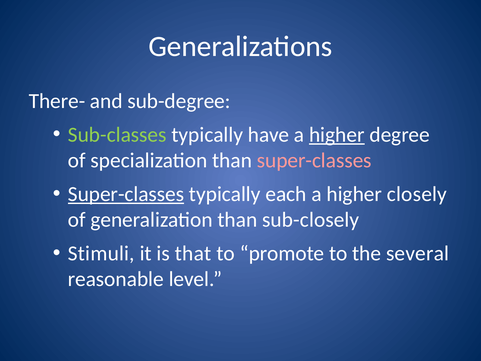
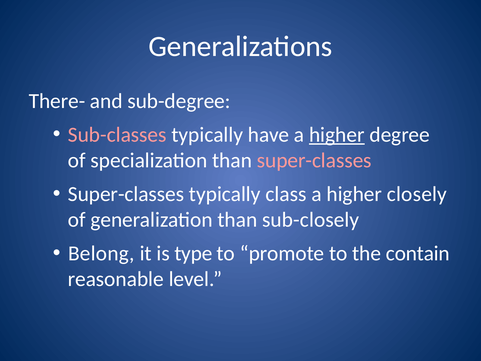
Sub-classes colour: light green -> pink (117, 135)
Super-classes underline: present -> none (126, 194)
each: each -> class (286, 194)
Stimuli: Stimuli -> Belong (101, 253)
that: that -> type (193, 253)
several: several -> contain (418, 253)
